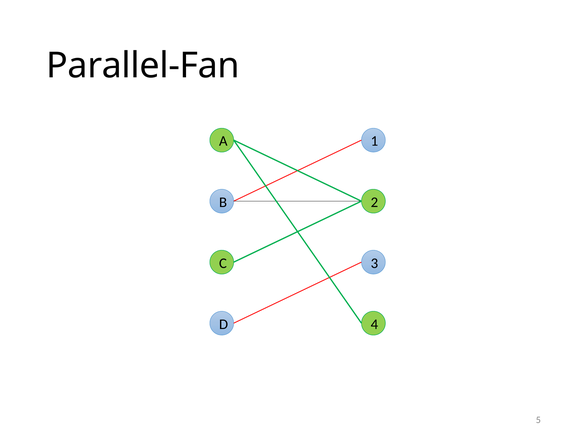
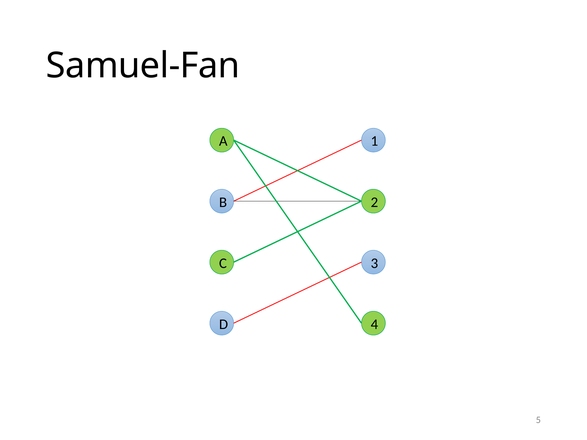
Parallel-Fan: Parallel-Fan -> Samuel-Fan (143, 66)
